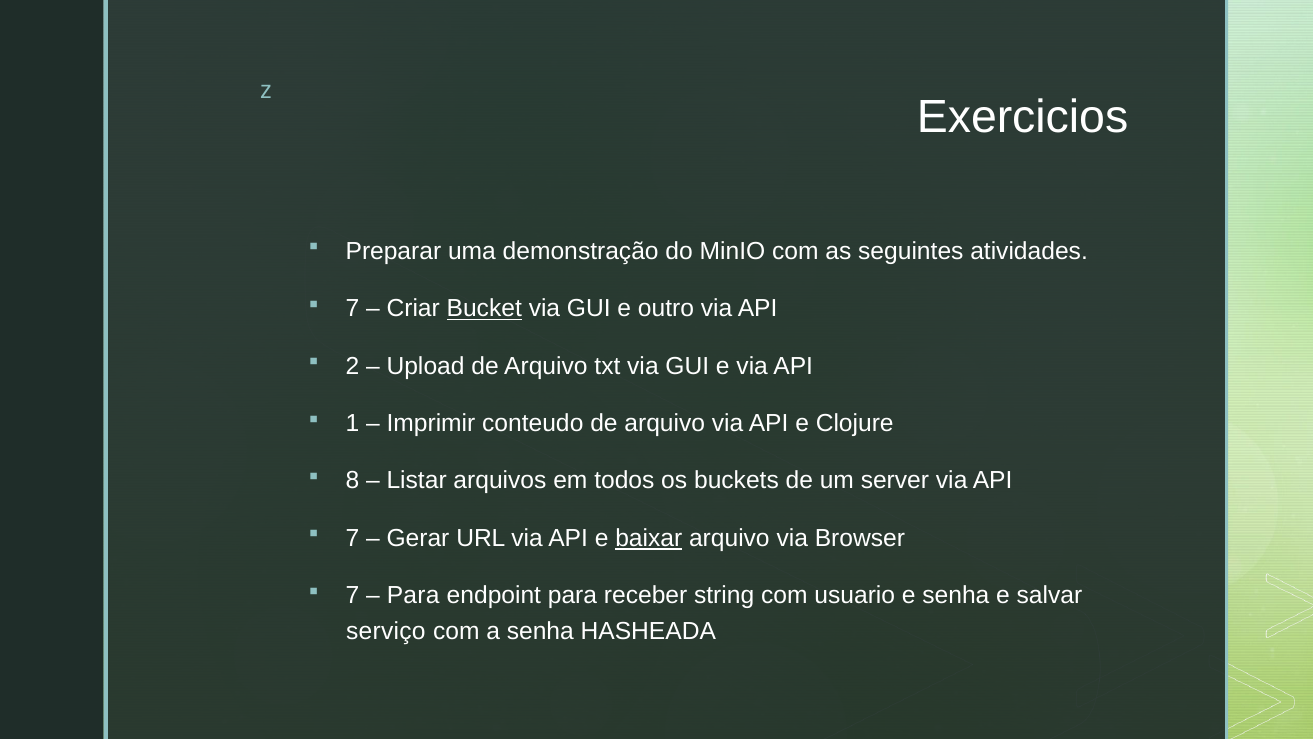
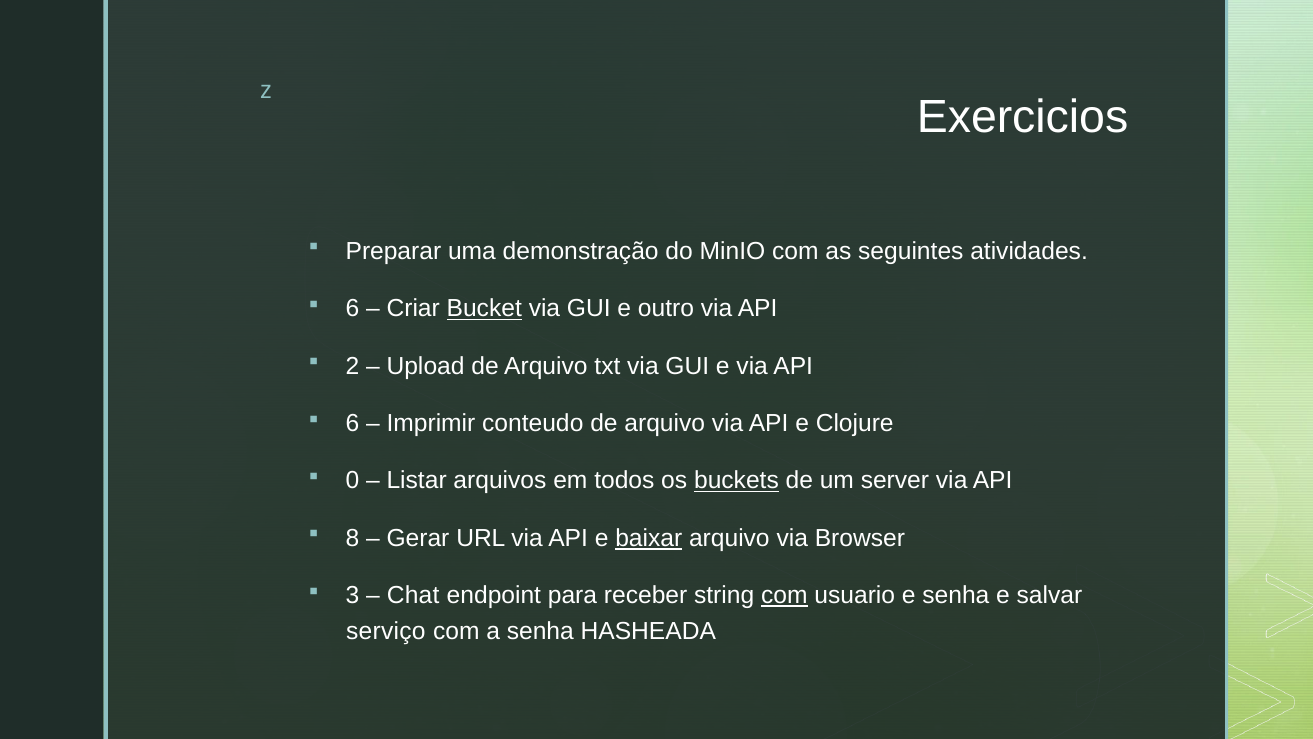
7: 7 -> 6 (352, 309)
1: 1 -> 6 (352, 423)
8: 8 -> 0 (352, 481)
buckets underline: none -> present (736, 481)
7: 7 -> 8 (352, 538)
7: 7 -> 3 (352, 595)
Para: Para -> Chat (413, 595)
com underline: none -> present (784, 595)
